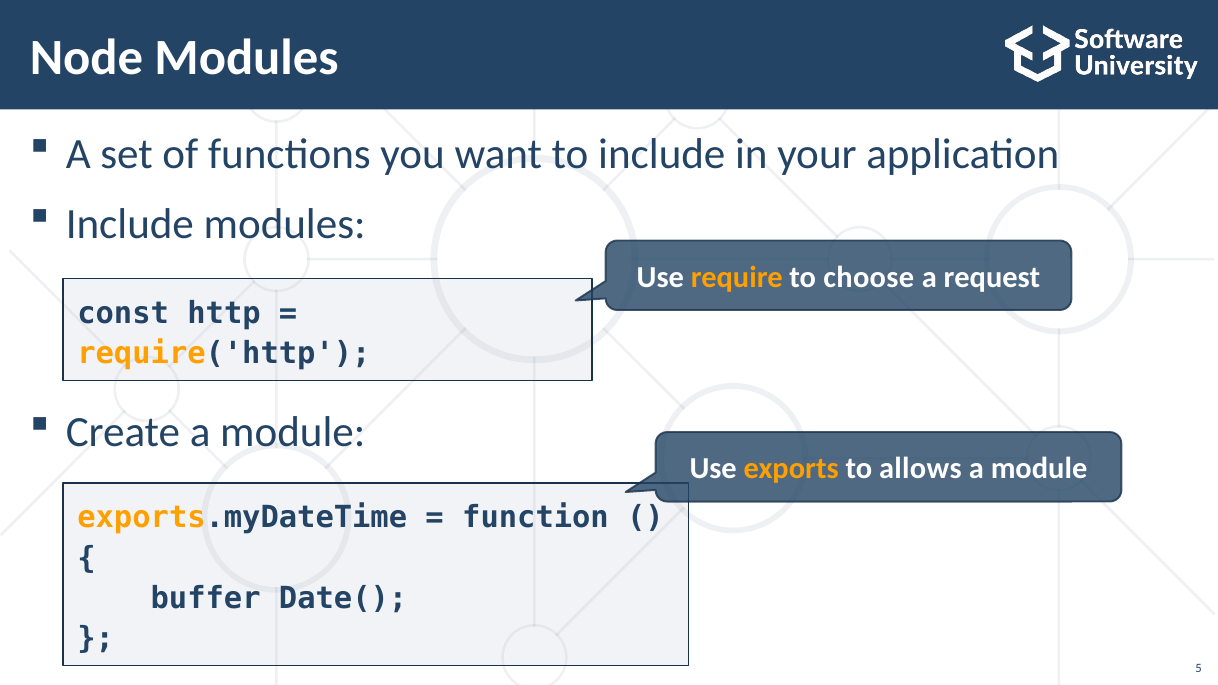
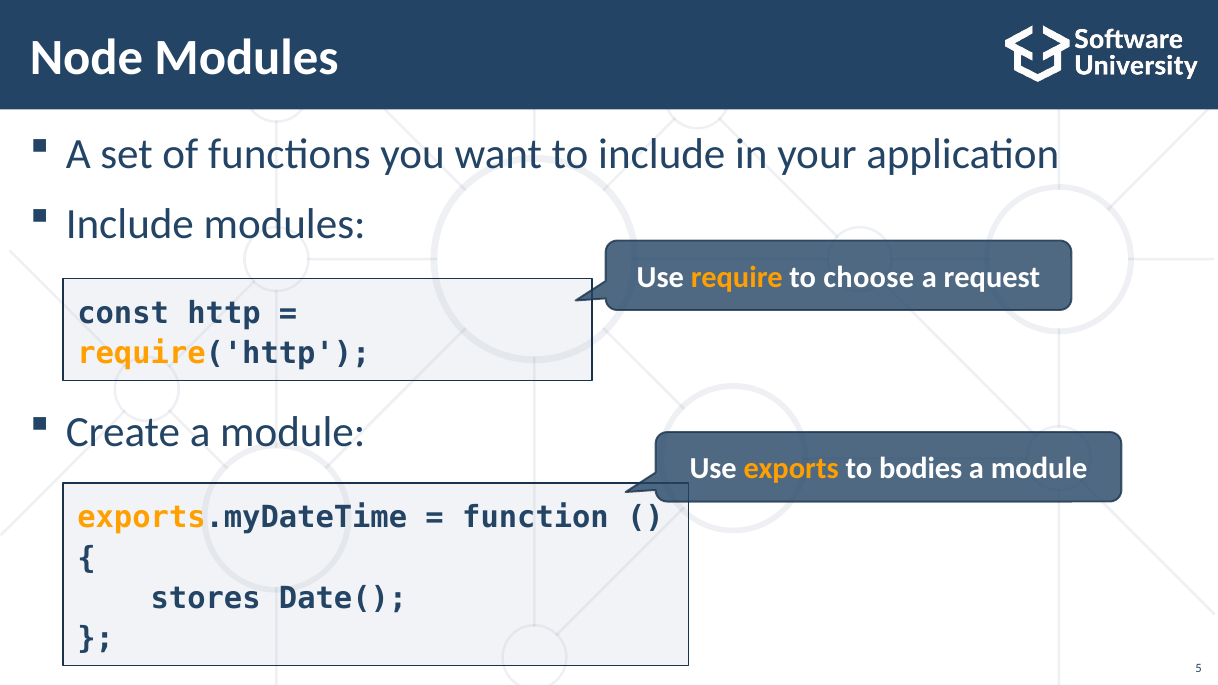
allows: allows -> bodies (921, 469)
buffer: buffer -> stores (206, 598)
